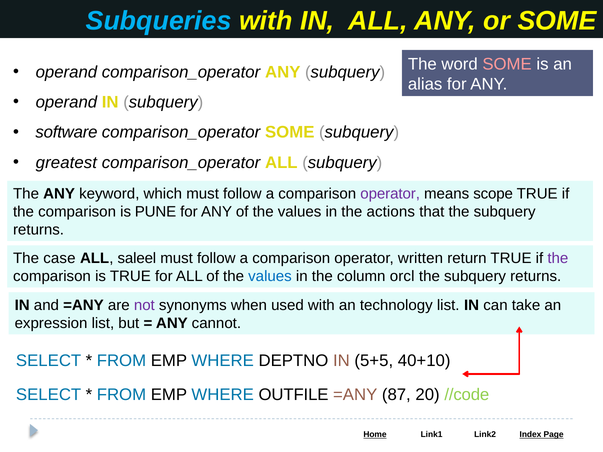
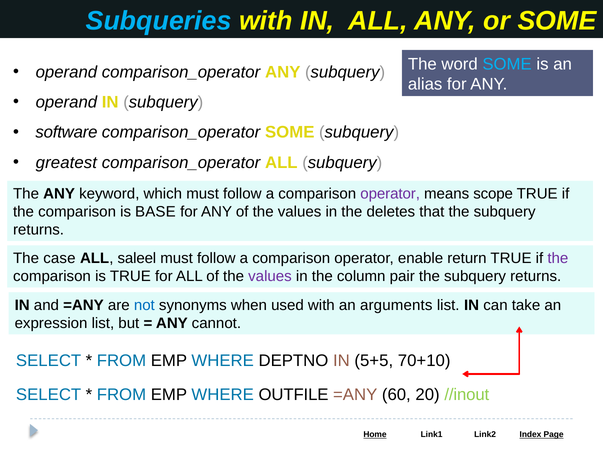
SOME colour: pink -> light blue (507, 64)
PUNE: PUNE -> BASE (155, 212)
actions: actions -> deletes (391, 212)
written: written -> enable (421, 259)
values colour: blue -> purple (270, 277)
orcl: orcl -> pair (402, 277)
not colour: purple -> blue (144, 305)
technology: technology -> arguments (396, 305)
40+10: 40+10 -> 70+10 (424, 361)
87: 87 -> 60 (396, 395)
//code: //code -> //inout (467, 395)
